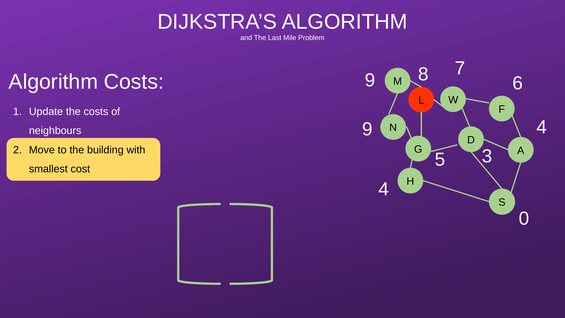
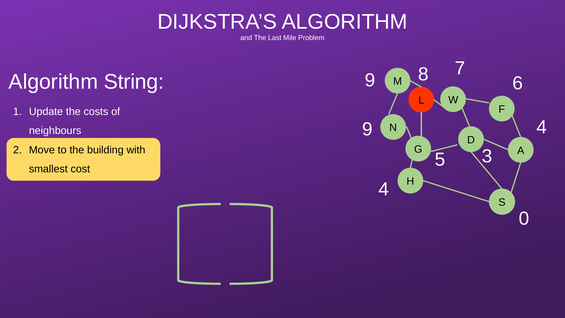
Algorithm Costs: Costs -> String (134, 82)
